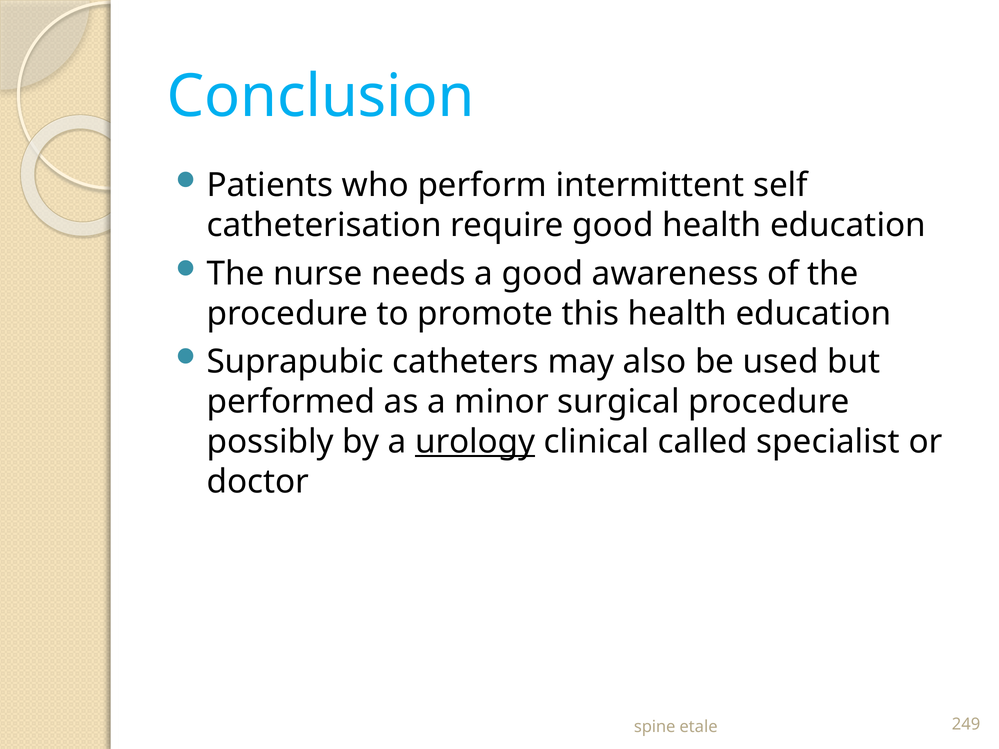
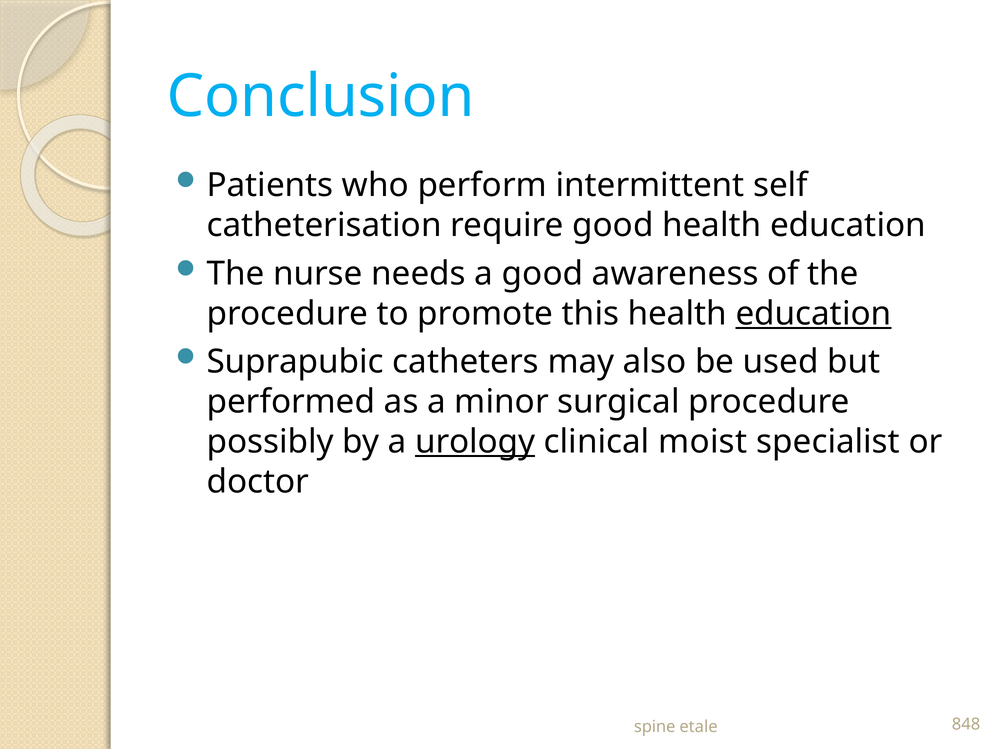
education underline: none -> present (813, 314)
called: called -> moist (703, 442)
249: 249 -> 848 (966, 724)
